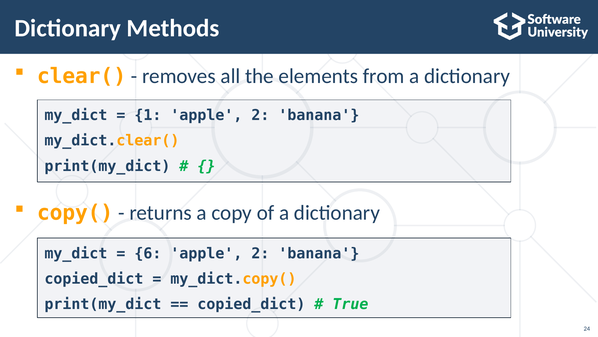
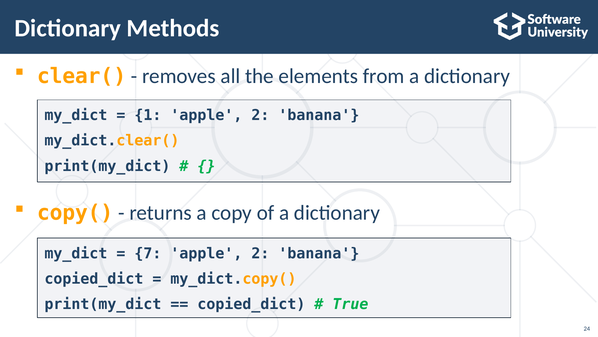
6: 6 -> 7 (148, 253)
